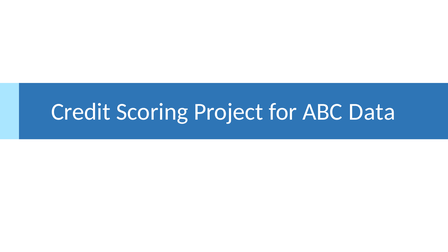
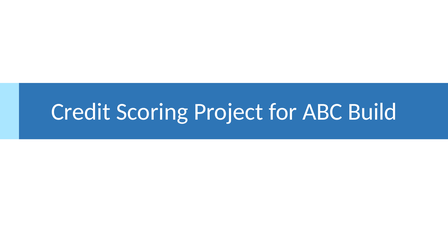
Data: Data -> Build (372, 112)
